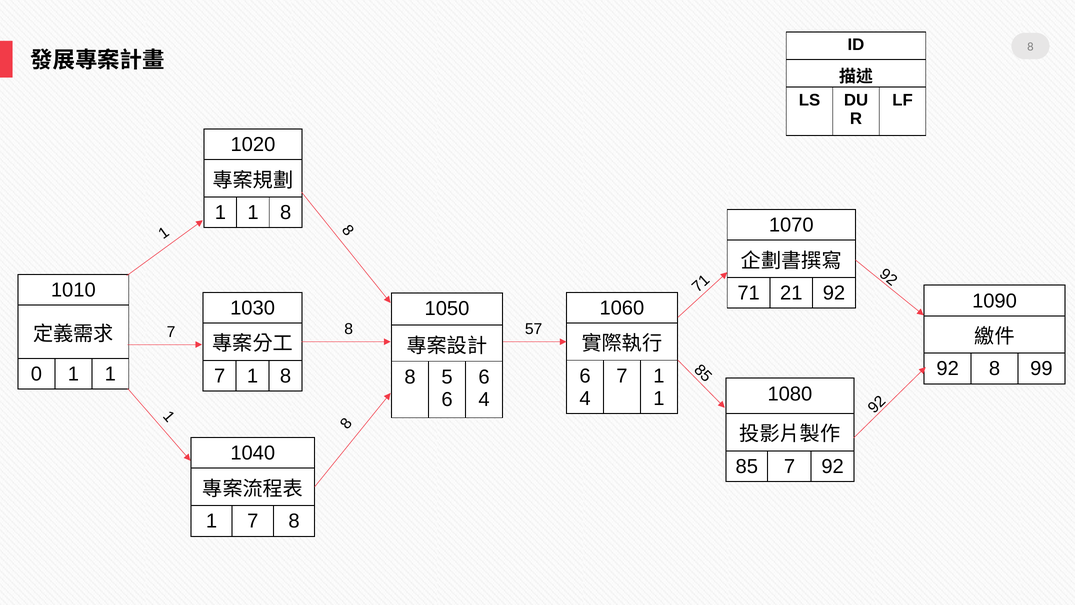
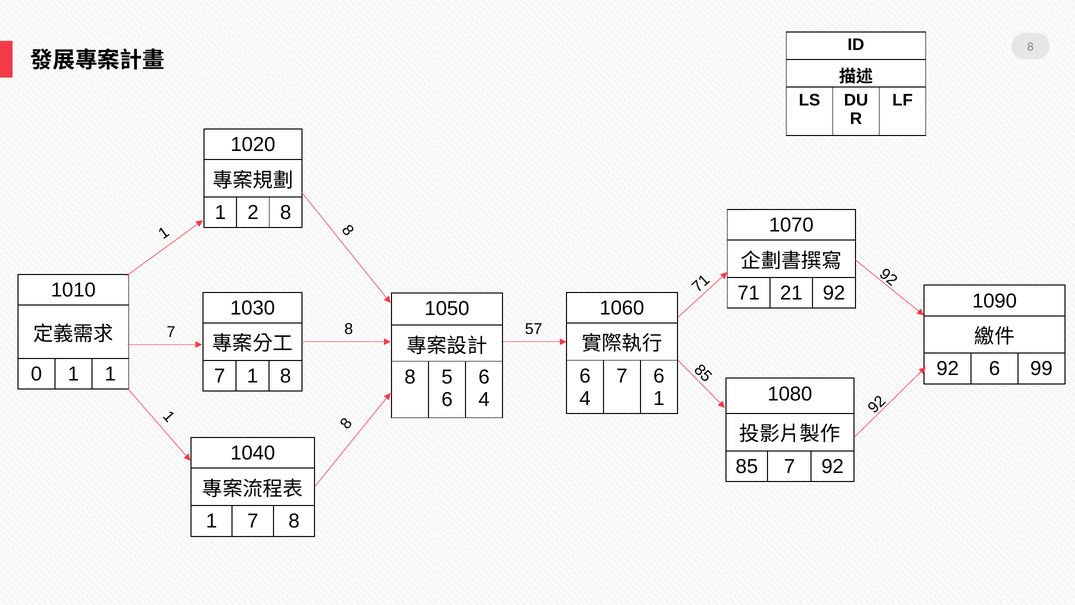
1: 1 -> 2 (253, 213)
92 8: 8 -> 6 (995, 369)
1: 1 -> 6 (659, 376)
